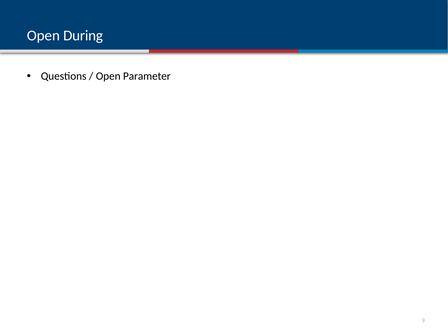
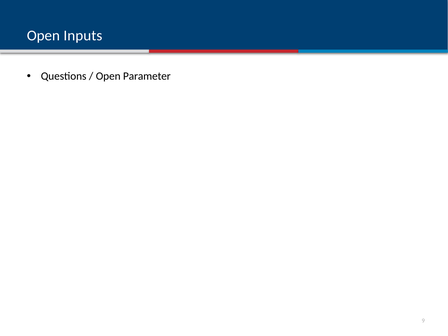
During: During -> Inputs (83, 36)
